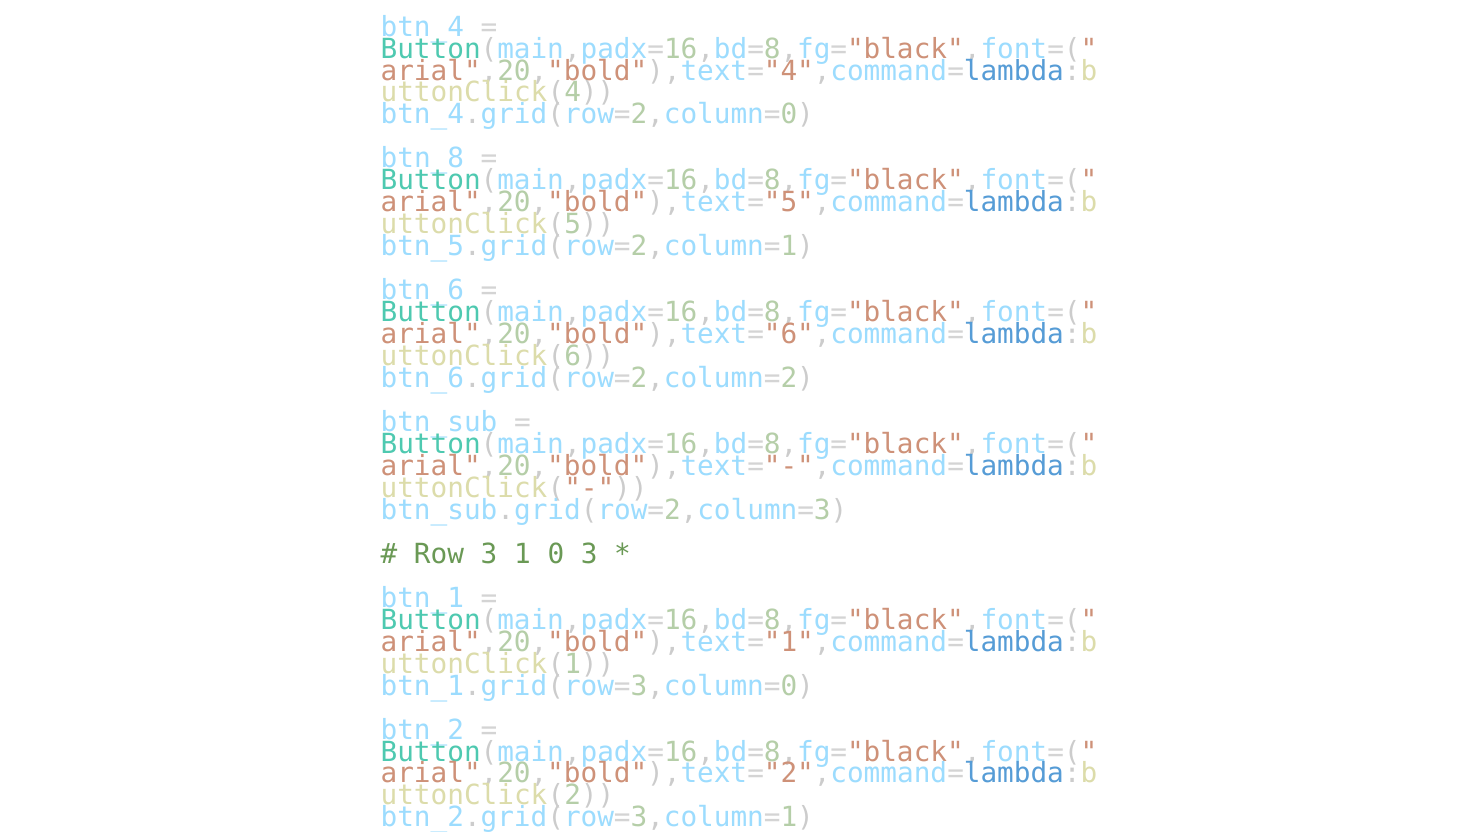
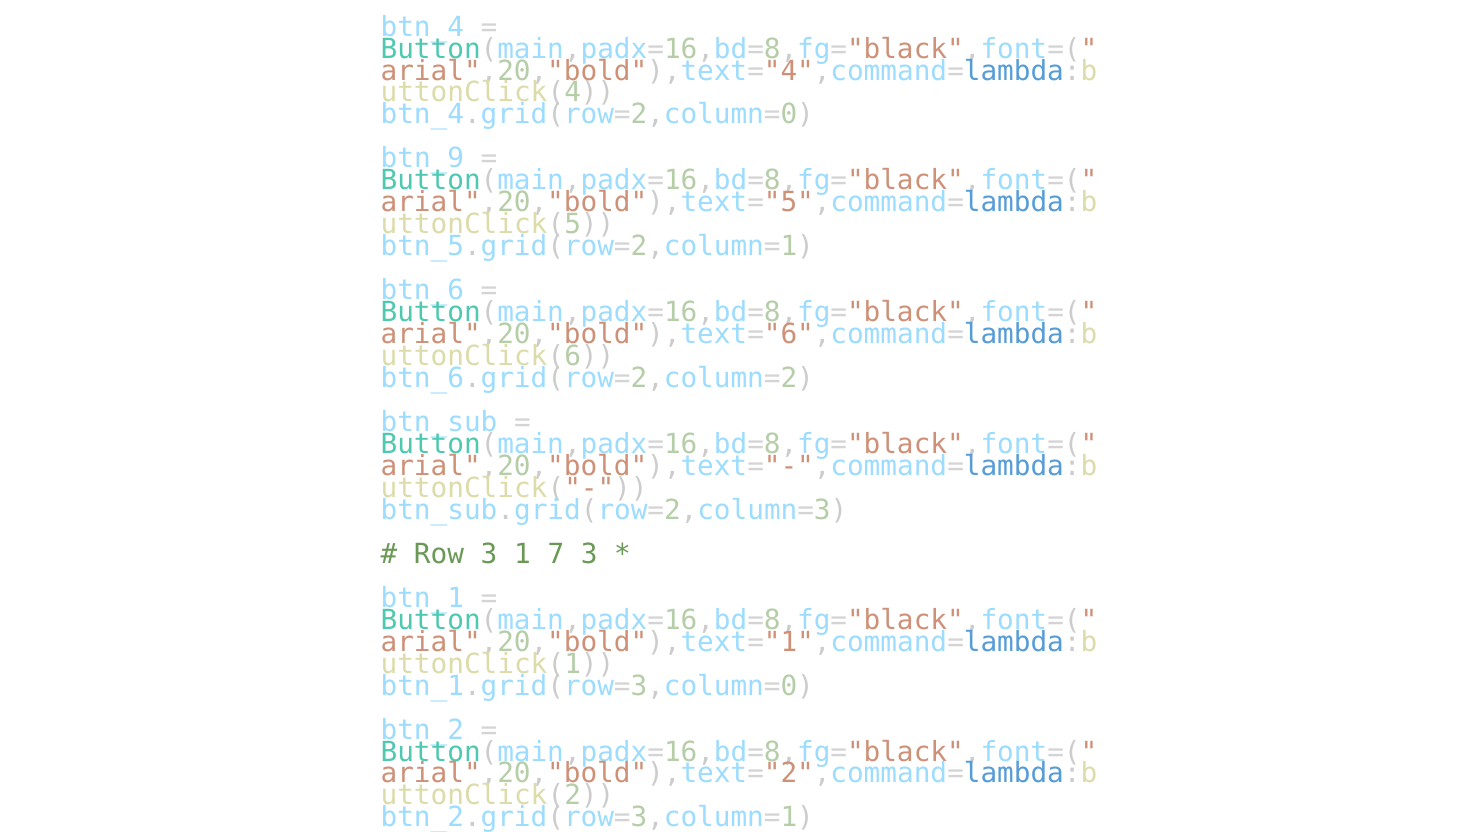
btn_8: btn_8 -> btn_9 (422, 159)
3 1 0: 0 -> 7 (556, 554)
